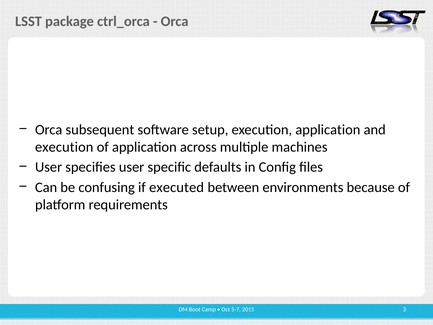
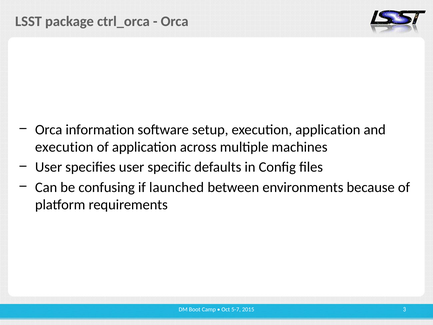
subsequent: subsequent -> information (100, 129)
executed: executed -> launched (177, 187)
